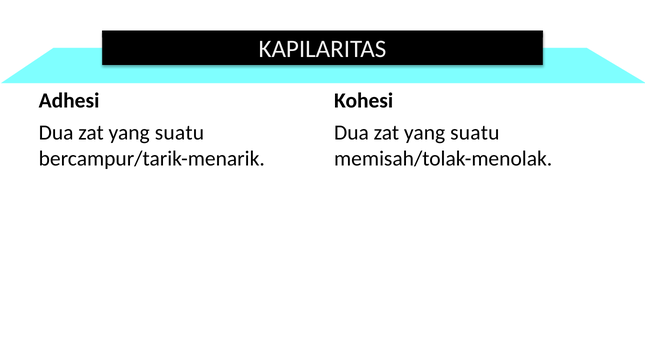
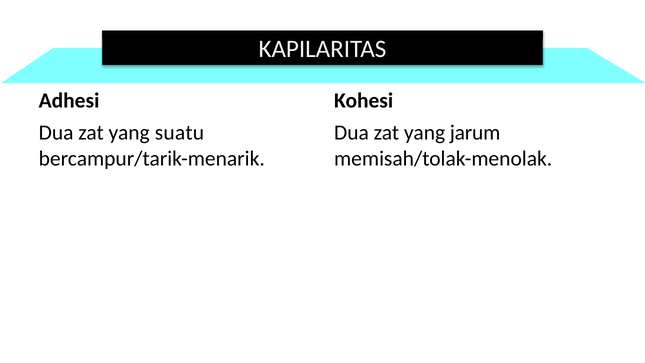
suatu: suatu -> jarum (475, 133)
